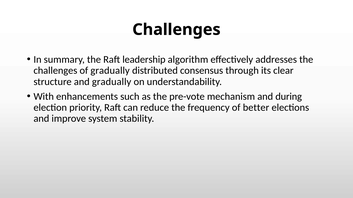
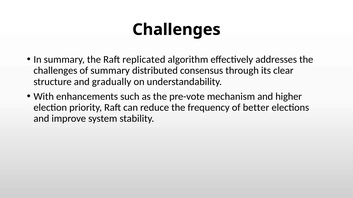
leadership: leadership -> replicated (144, 60)
of gradually: gradually -> summary (110, 71)
during: during -> higher (289, 97)
